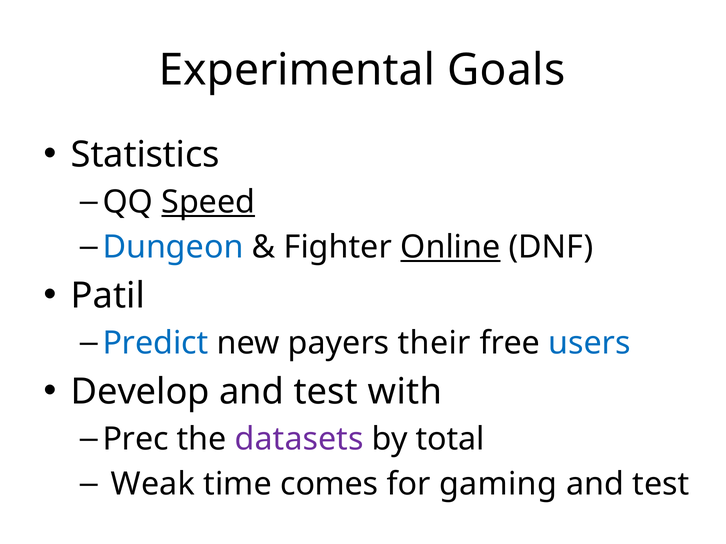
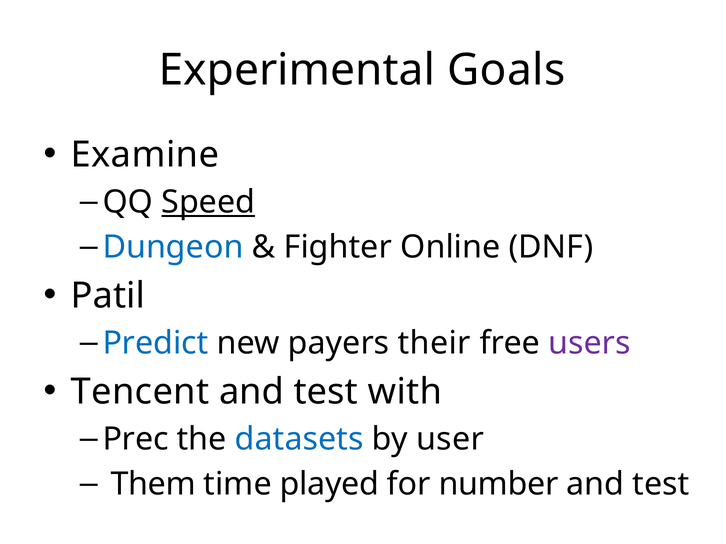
Statistics: Statistics -> Examine (145, 155)
Online underline: present -> none (450, 248)
users colour: blue -> purple (589, 344)
Develop: Develop -> Tencent (140, 392)
datasets colour: purple -> blue (299, 440)
total: total -> user (450, 440)
Weak: Weak -> Them (153, 485)
comes: comes -> played (329, 485)
gaming: gaming -> number (498, 485)
